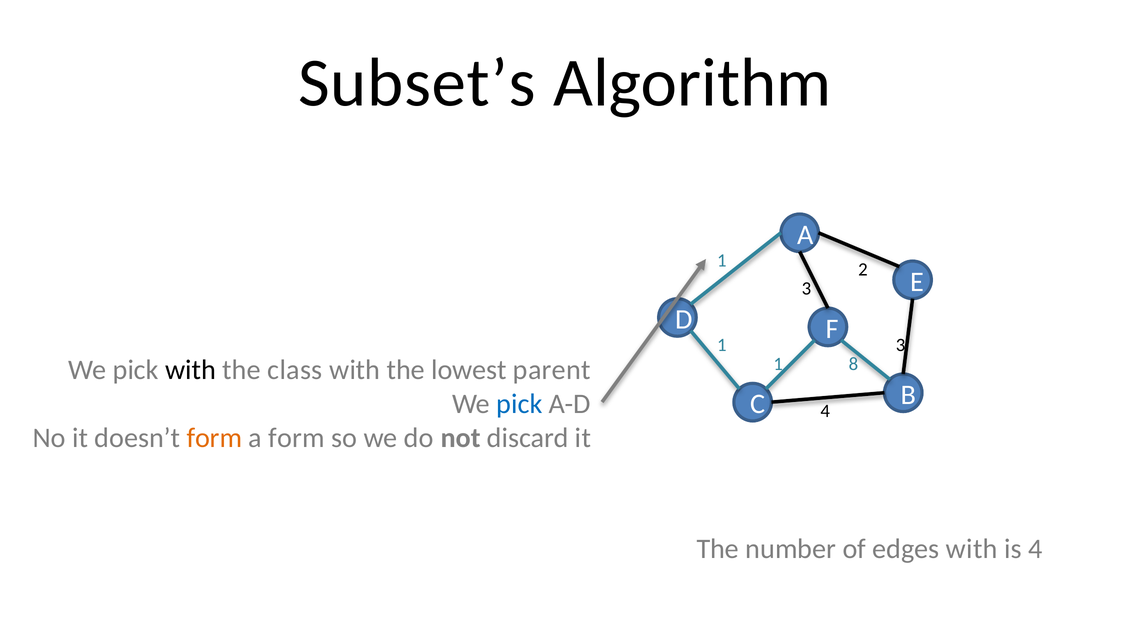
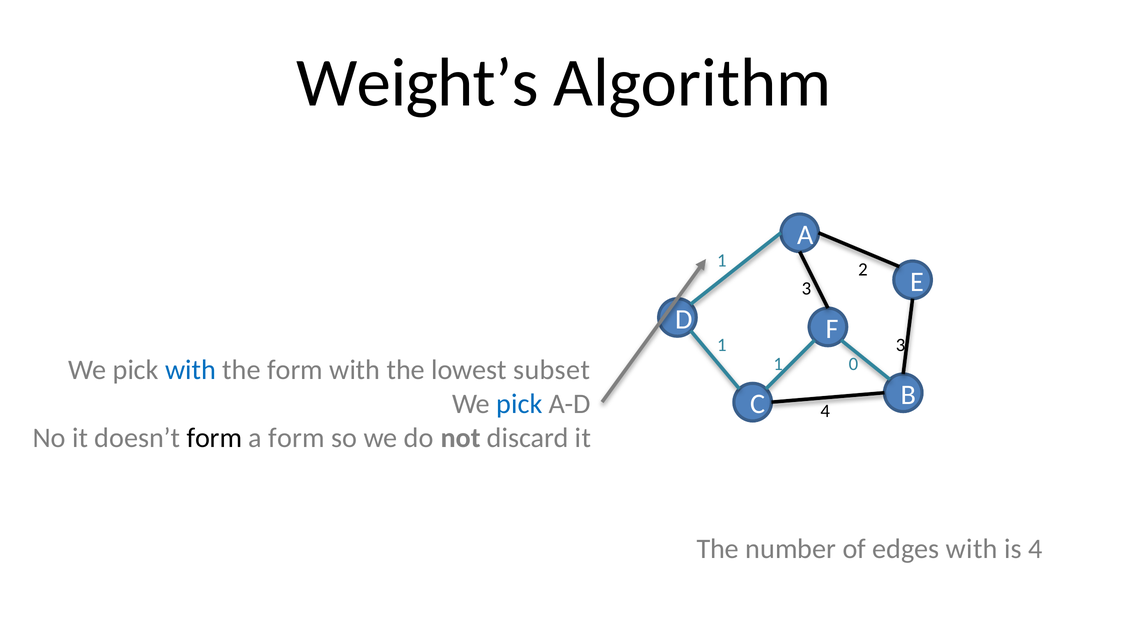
Subset’s: Subset’s -> Weight’s (417, 83)
8: 8 -> 0 (853, 364)
with colour: black -> blue (191, 370)
the class: class -> form (295, 370)
parent: parent -> subset (552, 370)
form colour: orange -> black (215, 438)
